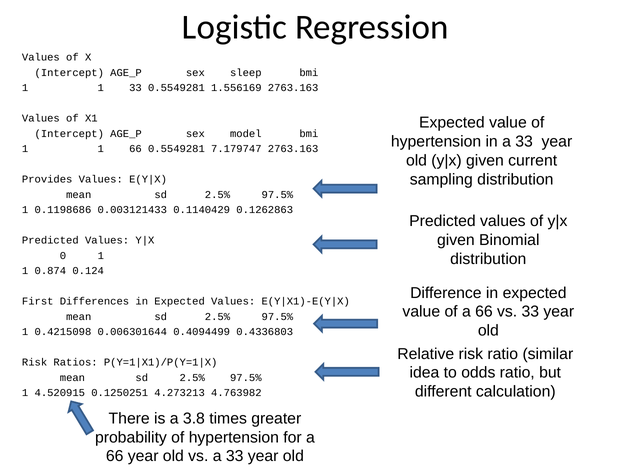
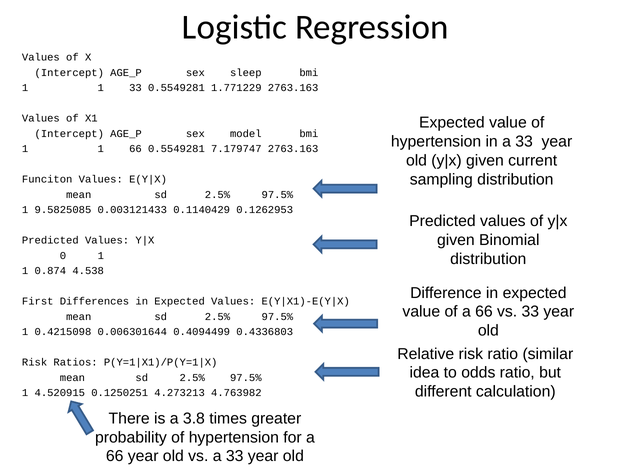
1.556169: 1.556169 -> 1.771229 (236, 88)
Provides: Provides -> Funciton (47, 179)
0.1198686: 0.1198686 -> 9.5825085 (63, 210)
0.1262863: 0.1262863 -> 0.1262953 (265, 210)
0.124: 0.124 -> 4.538 (88, 271)
